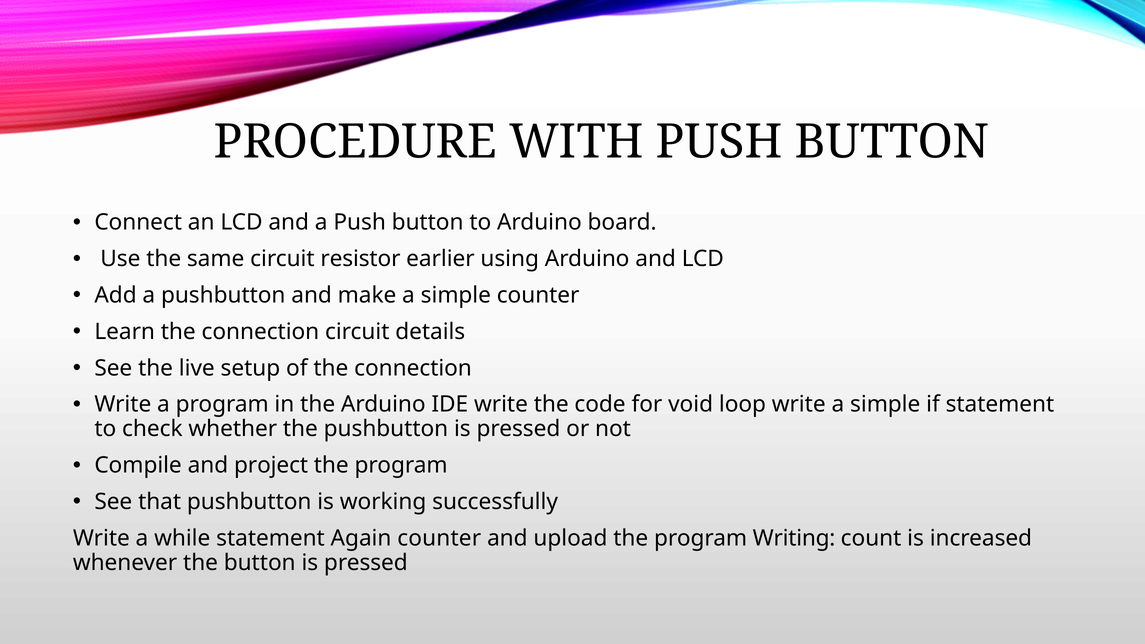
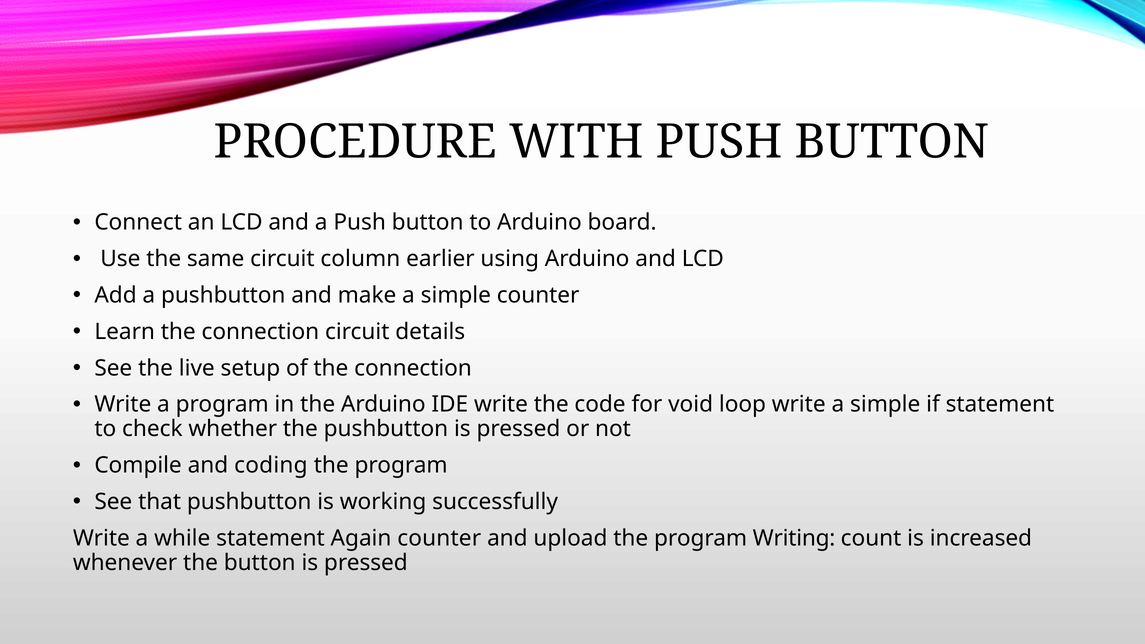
resistor: resistor -> column (360, 259)
project: project -> coding (271, 465)
